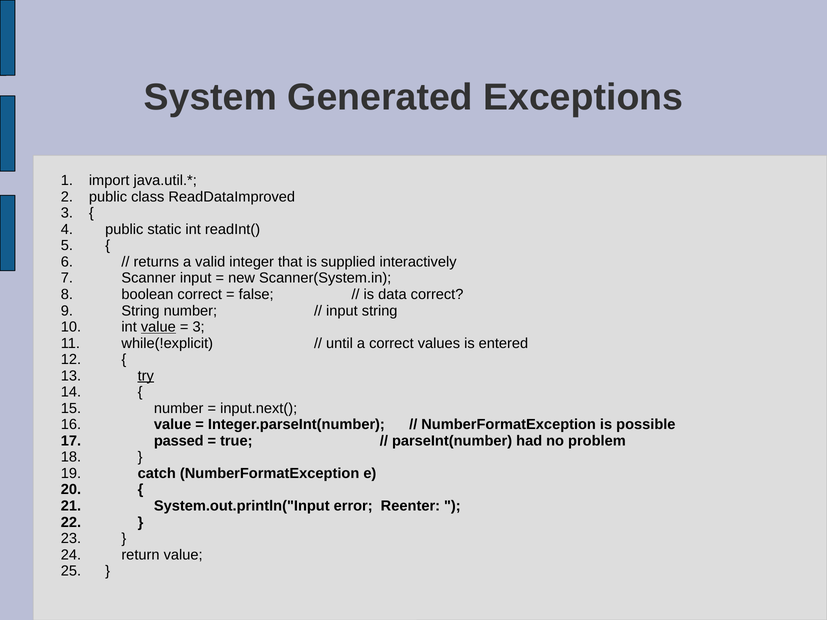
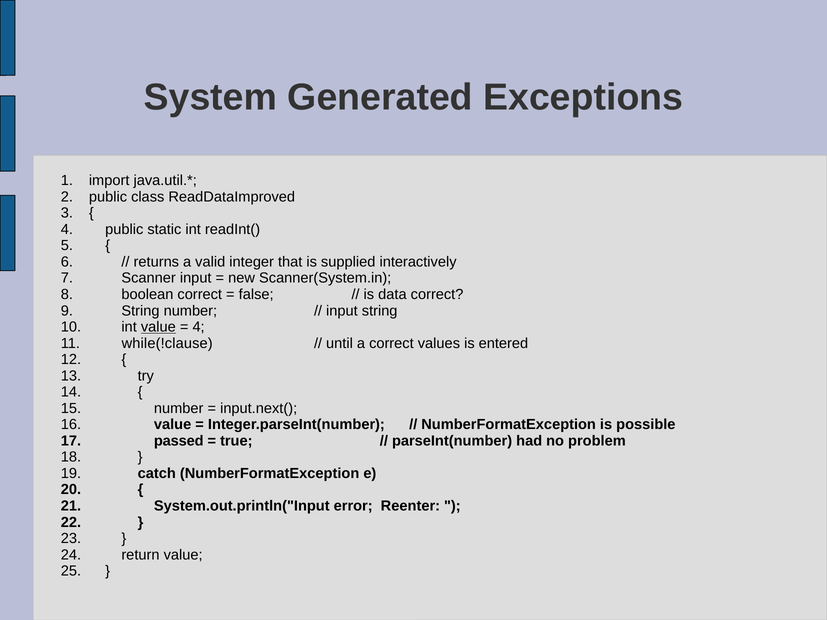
3: 3 -> 4 (199, 327)
while(!explicit: while(!explicit -> while(!clause (167, 343)
try underline: present -> none (146, 376)
